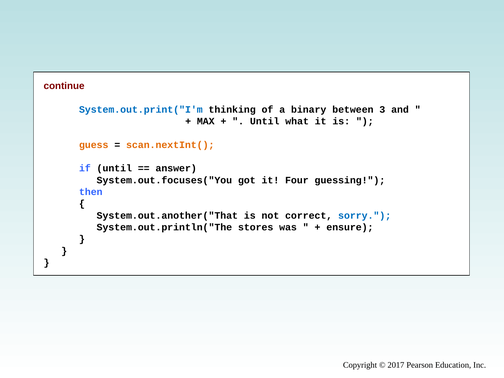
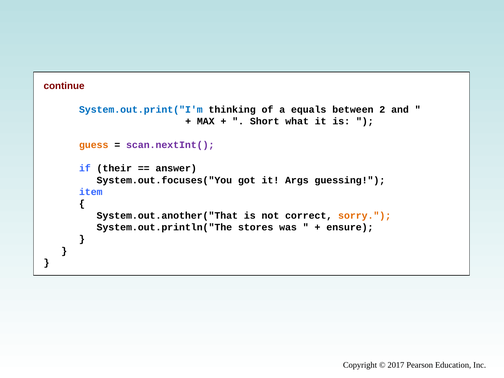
binary: binary -> equals (309, 110)
3: 3 -> 2 (382, 110)
Until: Until -> Short (265, 121)
scan.nextInt( colour: orange -> purple (170, 145)
if until: until -> their (114, 168)
Four: Four -> Args (297, 180)
then: then -> item (91, 192)
sorry colour: blue -> orange (365, 215)
